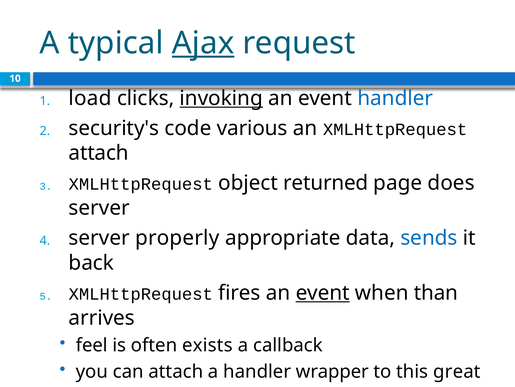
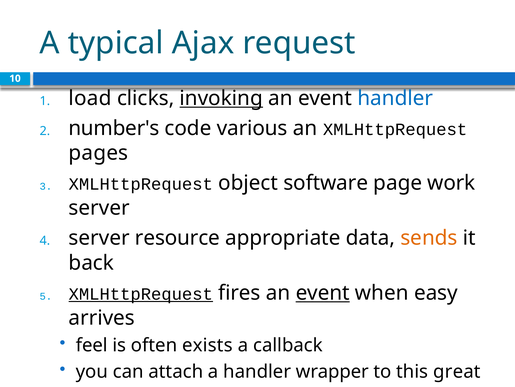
Ajax underline: present -> none (203, 43)
security's: security's -> number's (114, 128)
attach: attach -> pages (98, 153)
returned: returned -> software (326, 183)
does: does -> work (451, 183)
properly: properly -> resource (177, 238)
sends colour: blue -> orange (429, 238)
XMLHttpRequest underline: none -> present (141, 294)
than: than -> easy (436, 292)
